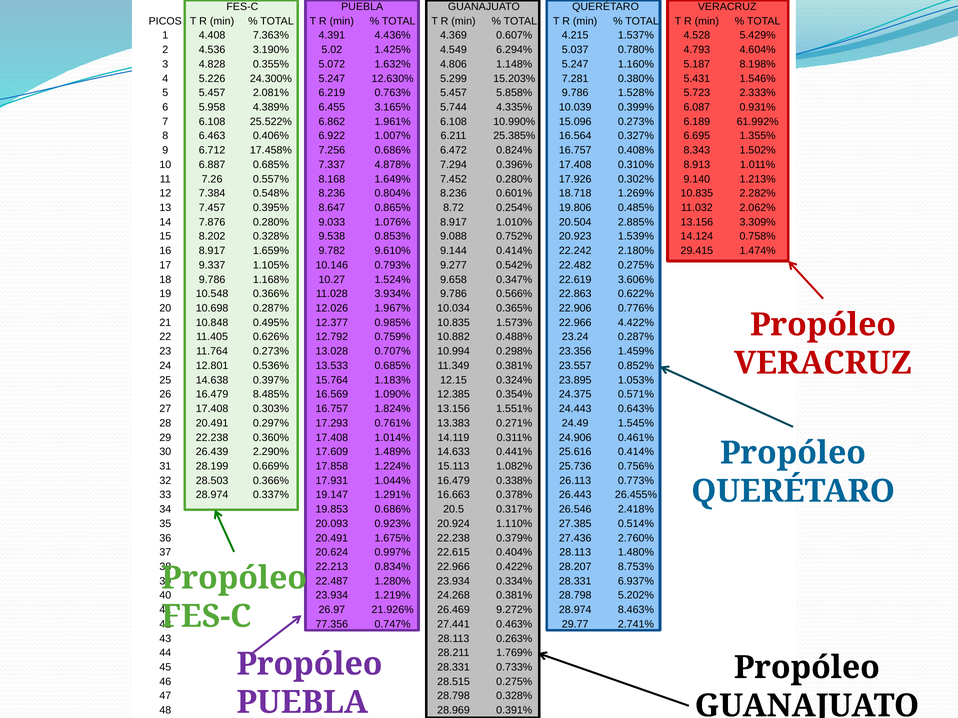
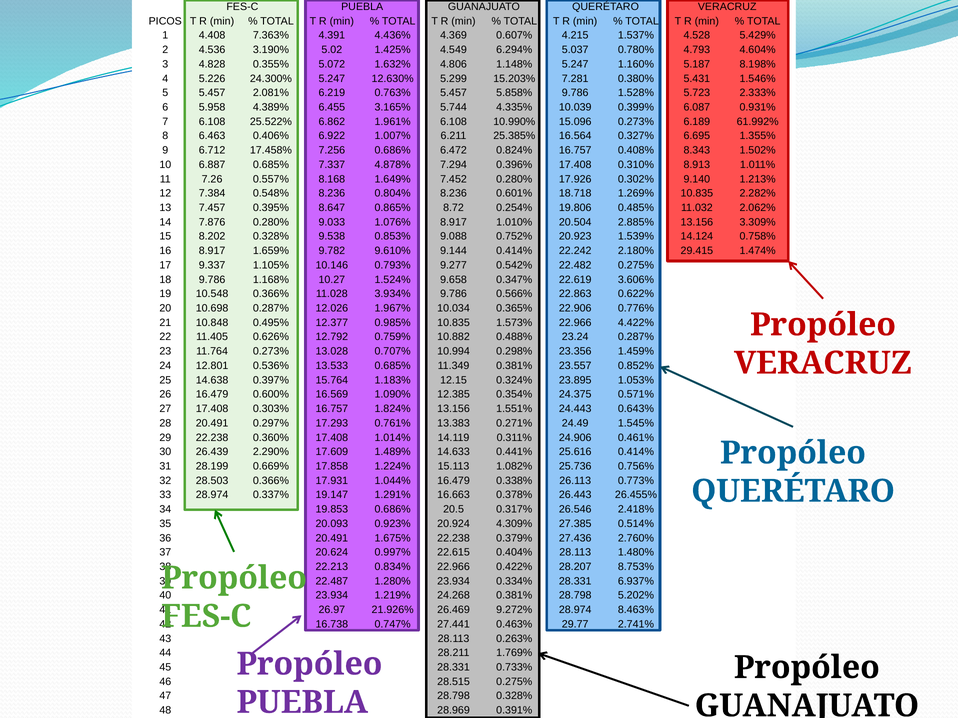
8.485%: 8.485% -> 0.600% (271, 395)
1.110%: 1.110% -> 4.309% (514, 524)
77.356: 77.356 -> 16.738 (332, 625)
